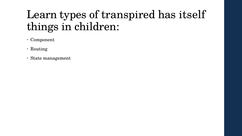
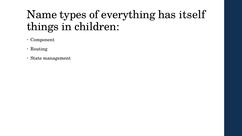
Learn: Learn -> Name (42, 15)
transpired: transpired -> everything (128, 15)
